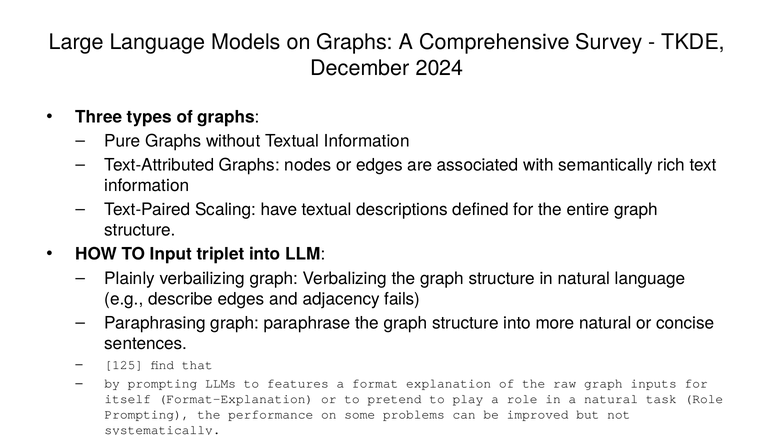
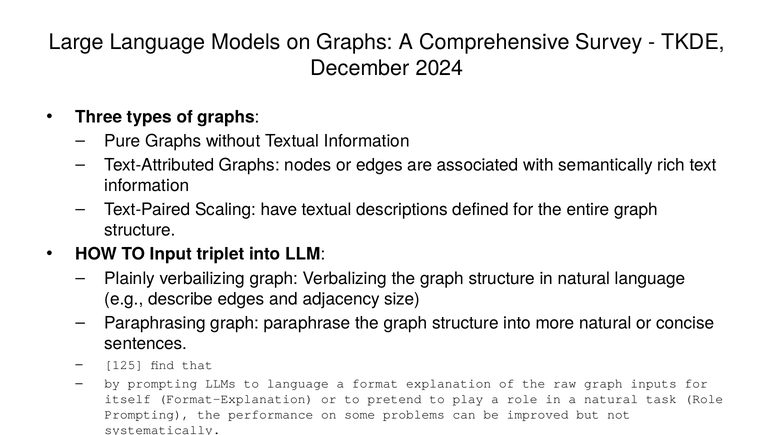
fails: fails -> size (402, 299)
to features: features -> language (298, 384)
